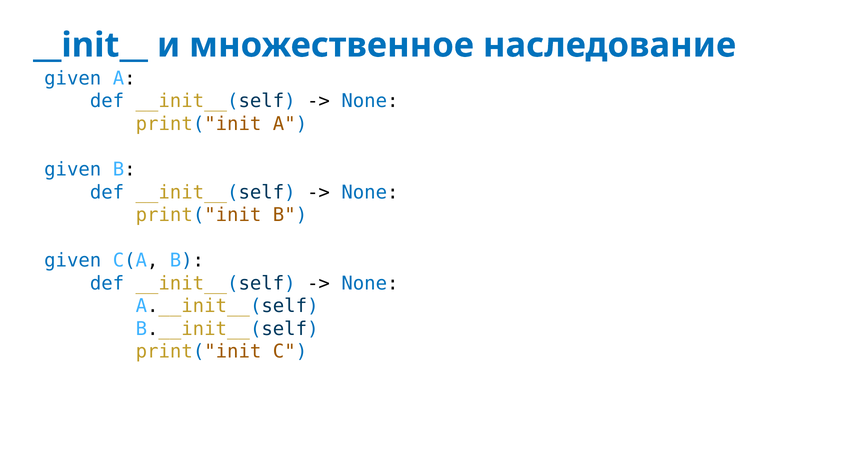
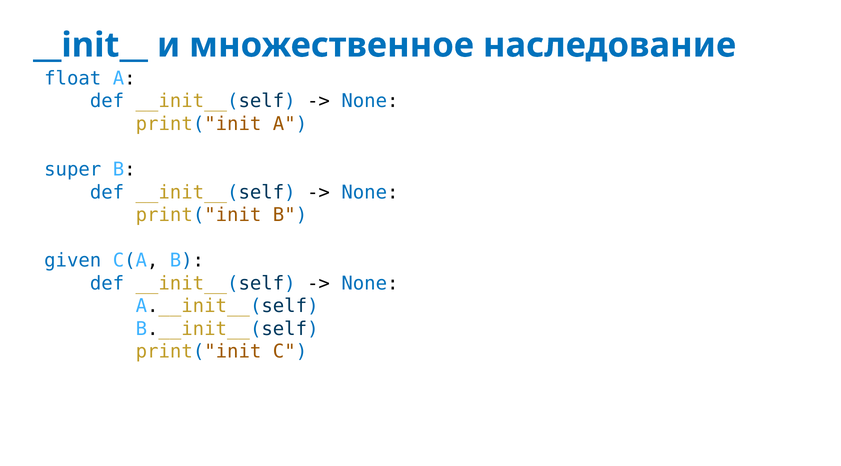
given: given -> float (73, 78)
given: given -> super (73, 170)
